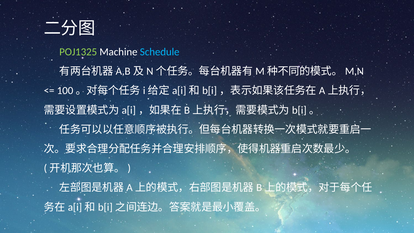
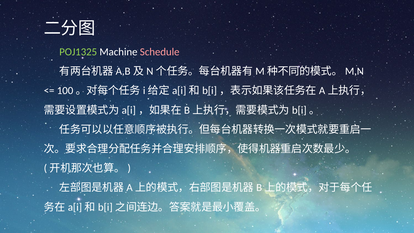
Schedule colour: light blue -> pink (160, 52)
